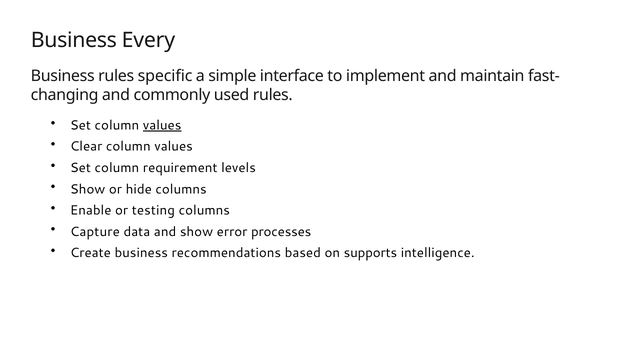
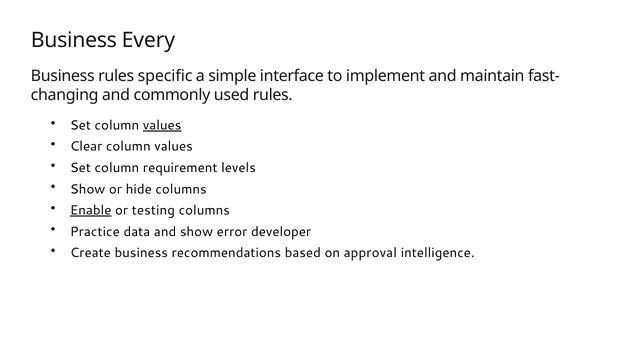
Enable underline: none -> present (91, 211)
Capture: Capture -> Practice (95, 232)
processes: processes -> developer (281, 232)
supports: supports -> approval (370, 253)
